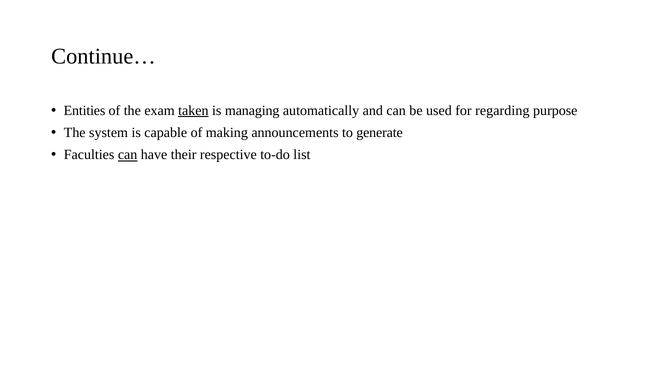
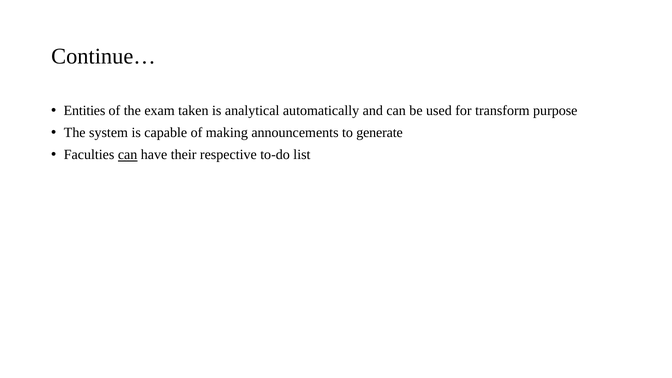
taken underline: present -> none (193, 111)
managing: managing -> analytical (252, 111)
regarding: regarding -> transform (502, 111)
